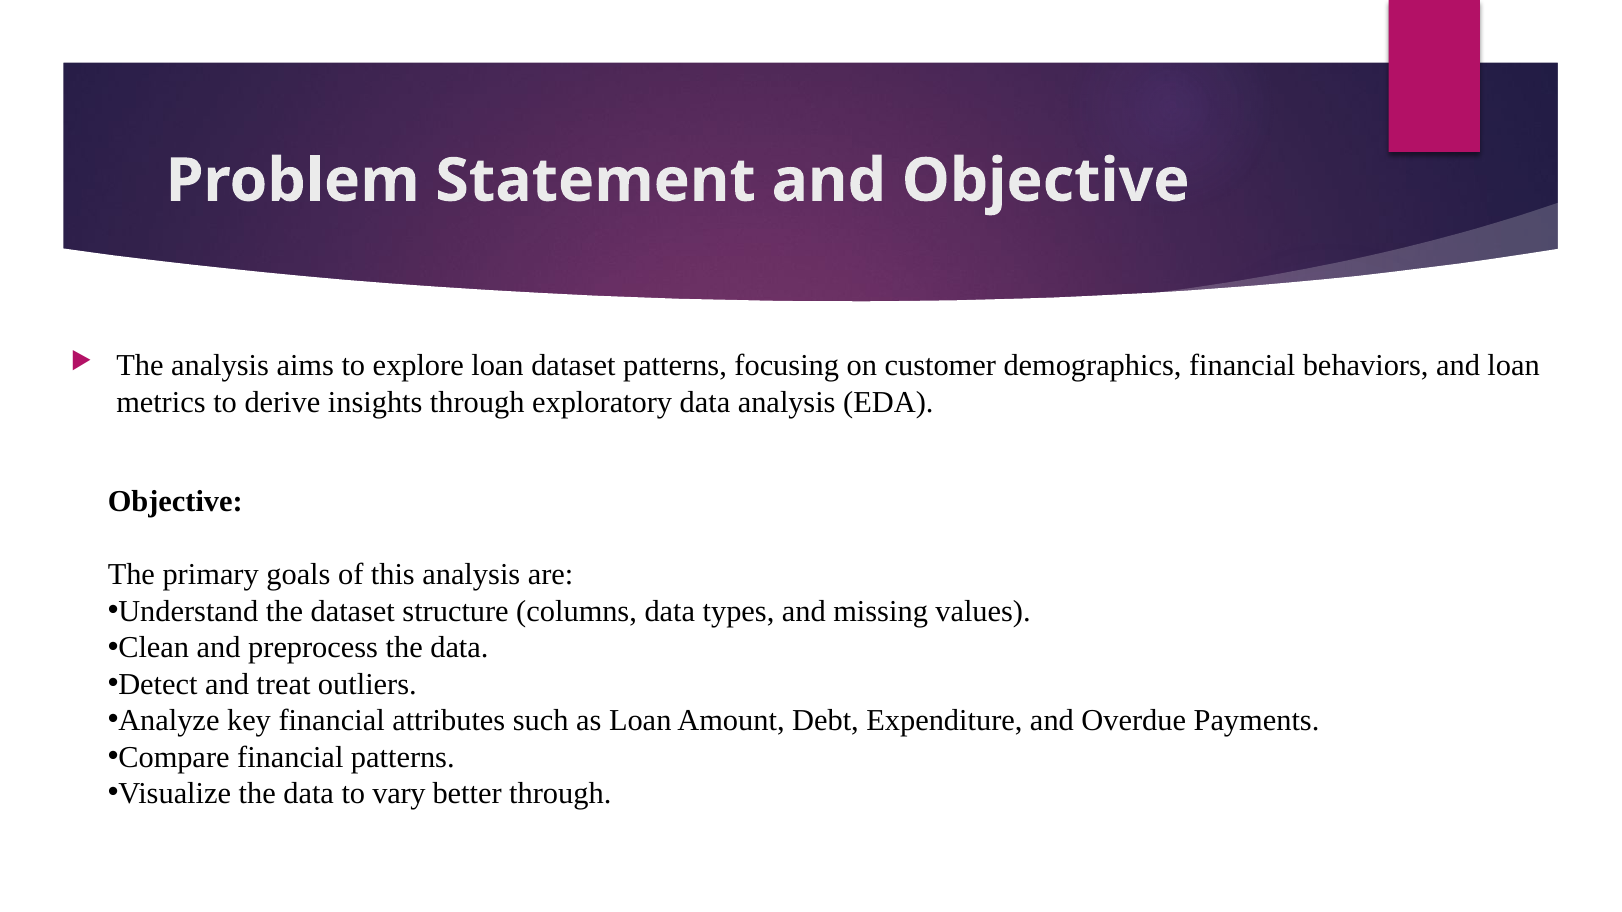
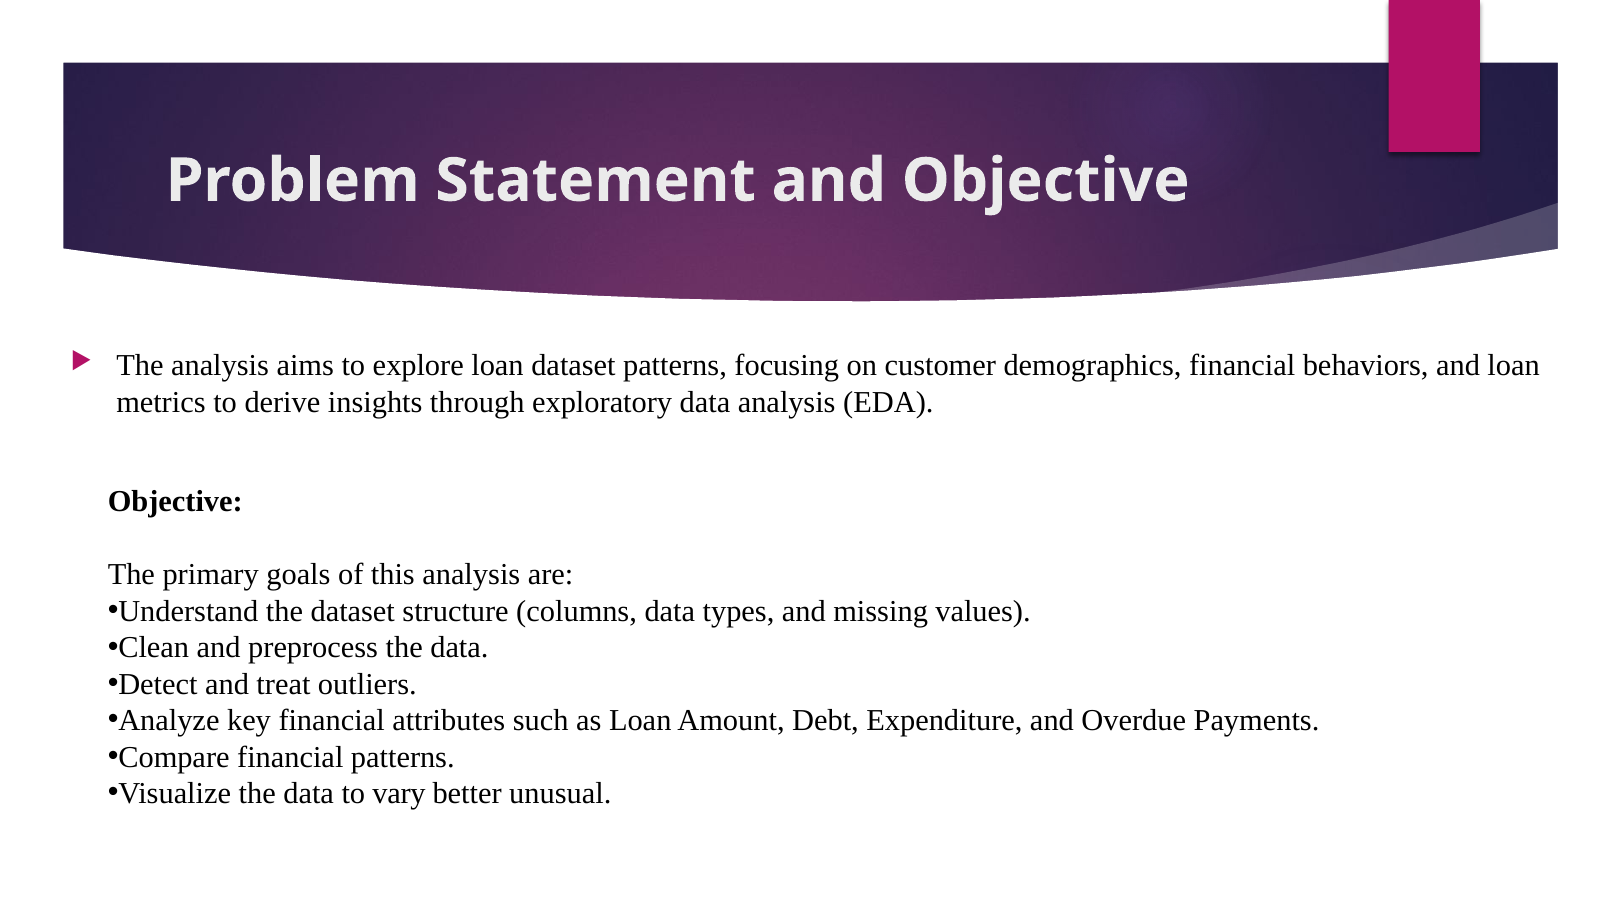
better through: through -> unusual (560, 794)
